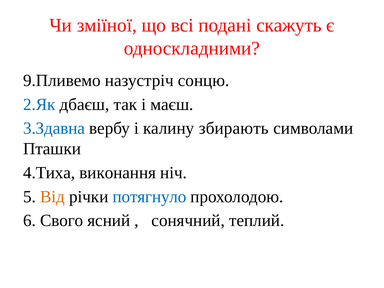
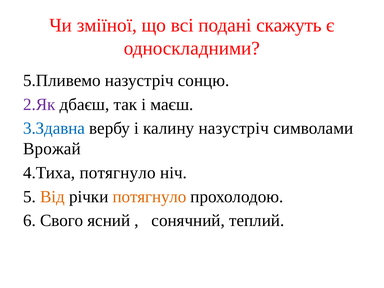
9.Пливемо: 9.Пливемо -> 5.Пливемо (62, 81)
2.Як colour: blue -> purple (39, 104)
калину збирають: збирають -> назустріч (234, 128)
Пташки: Пташки -> Врожай (52, 149)
4.Тиха виконання: виконання -> потягнуло (118, 173)
потягнуло colour: blue -> orange (150, 197)
